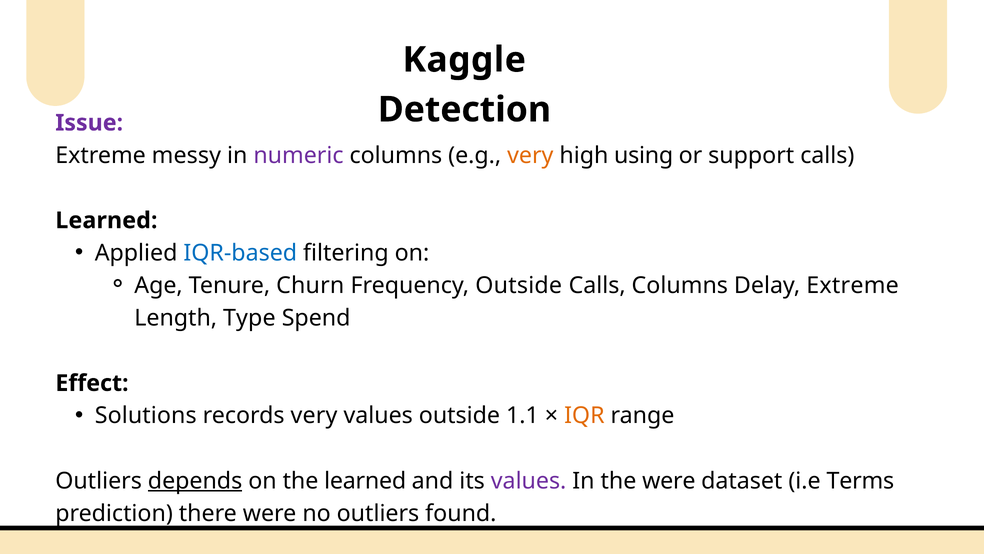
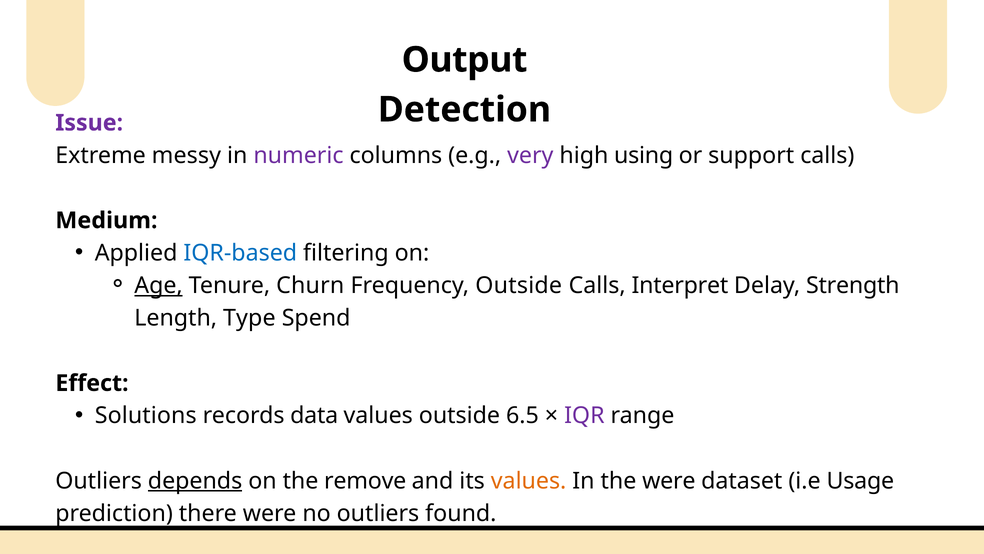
Kaggle: Kaggle -> Output (465, 60)
very colour: orange -> purple (530, 155)
Learned: Learned -> Medium (106, 220)
Age underline: none -> present (159, 285)
Calls Columns: Columns -> Interpret (680, 285)
Delay Extreme: Extreme -> Strength (853, 285)
records very: very -> data (314, 415)
1.1: 1.1 -> 6.5 (522, 415)
IQR colour: orange -> purple (584, 415)
the learned: learned -> remove (365, 480)
values colour: purple -> orange (529, 480)
Terms: Terms -> Usage (860, 480)
